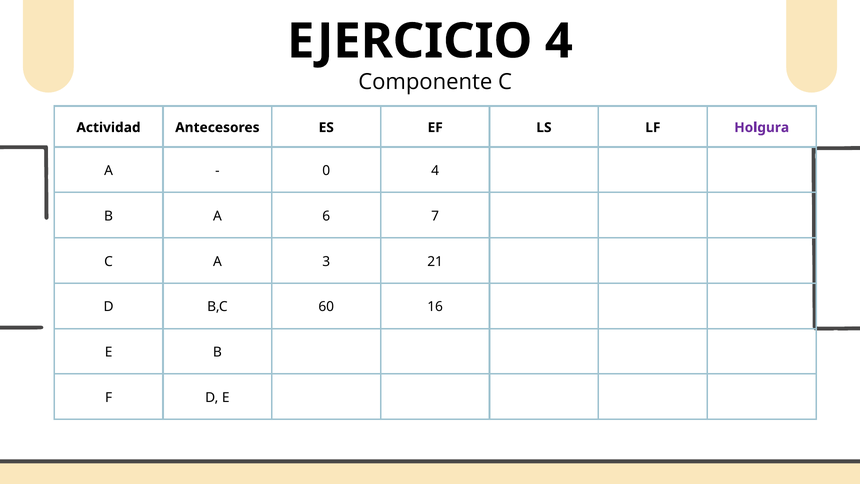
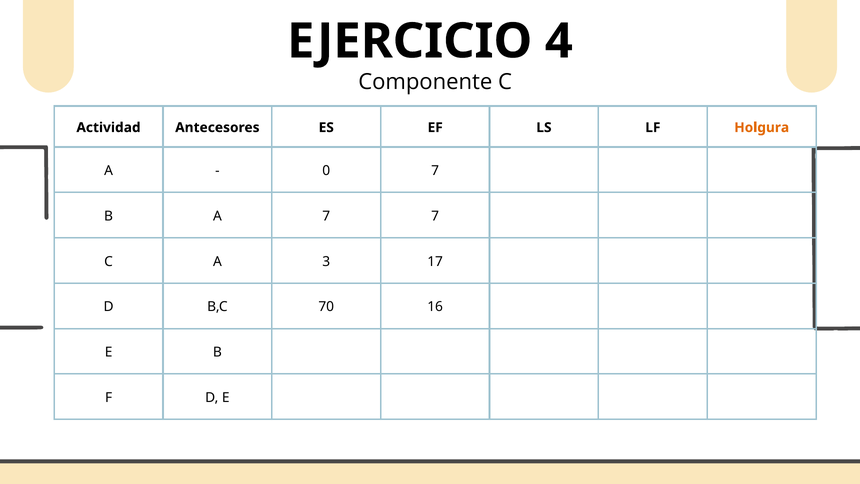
Holgura colour: purple -> orange (762, 127)
0 4: 4 -> 7 (435, 171)
A 6: 6 -> 7 (326, 216)
21: 21 -> 17 (435, 261)
60: 60 -> 70 (326, 307)
